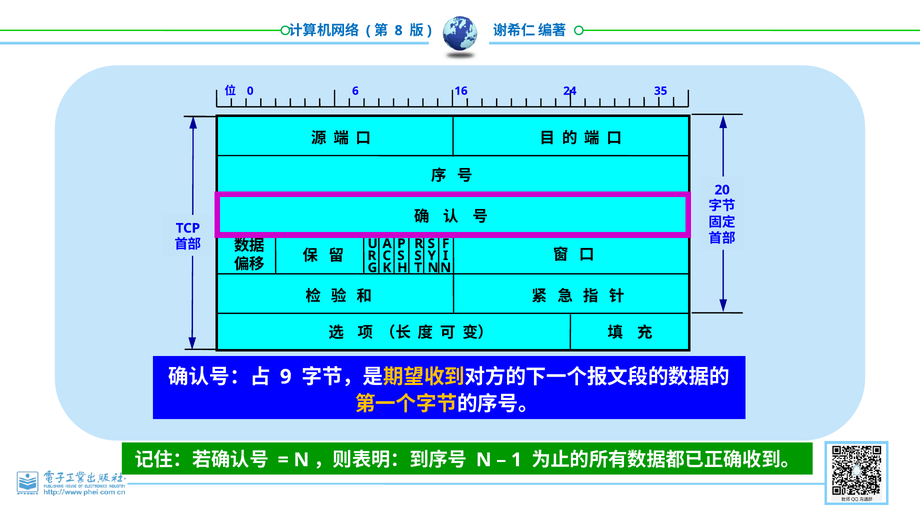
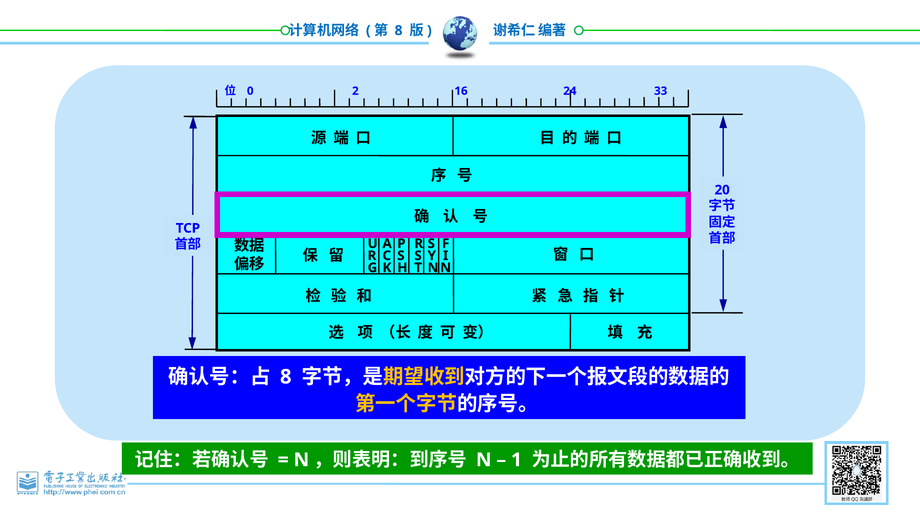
6: 6 -> 2 (355, 91)
35: 35 -> 33 (661, 91)
9: 9 -> 8 (286, 376)
